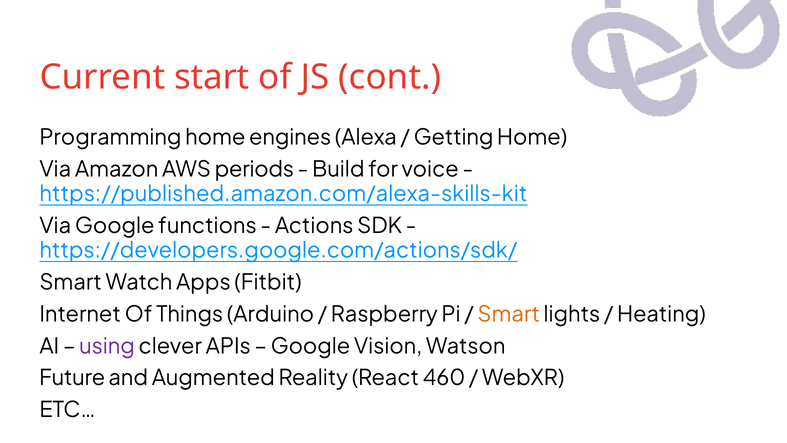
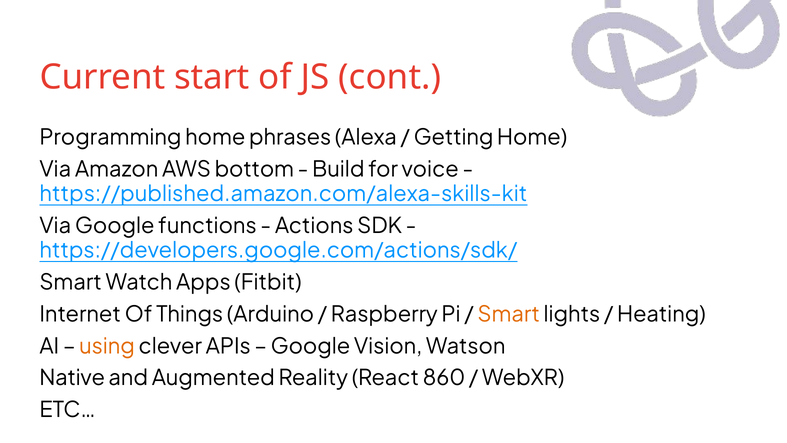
engines: engines -> phrases (290, 138)
periods: periods -> bottom (254, 169)
using colour: purple -> orange (107, 346)
Future: Future -> Native (72, 378)
460: 460 -> 860 (444, 378)
